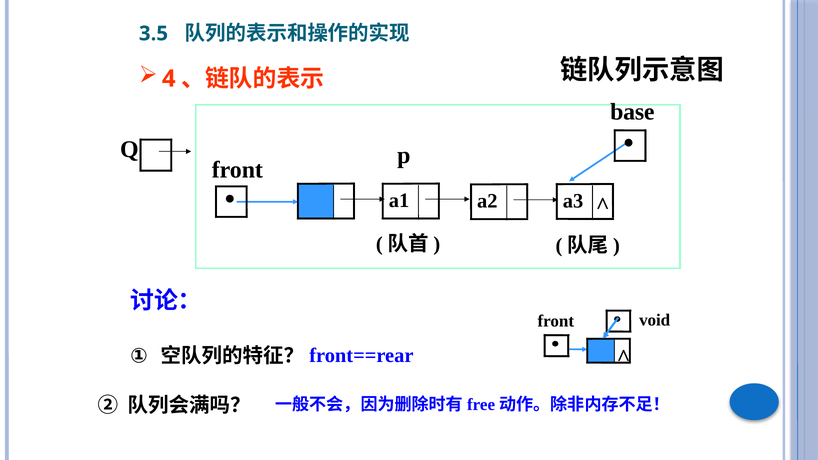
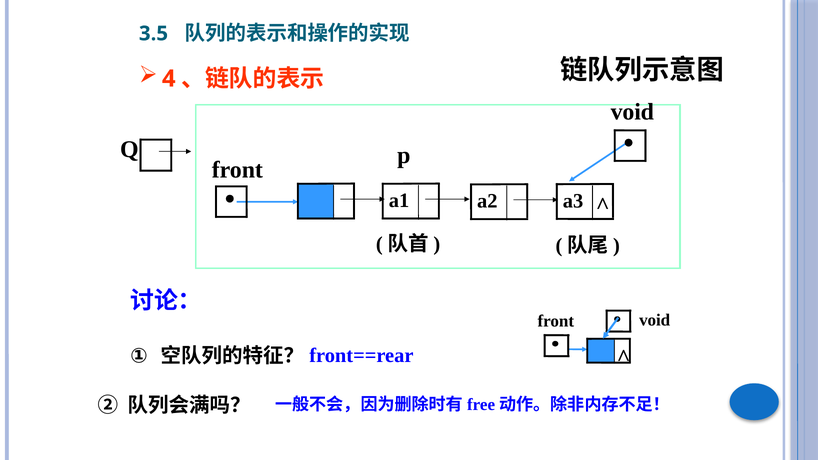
base: base -> void (632, 112)
